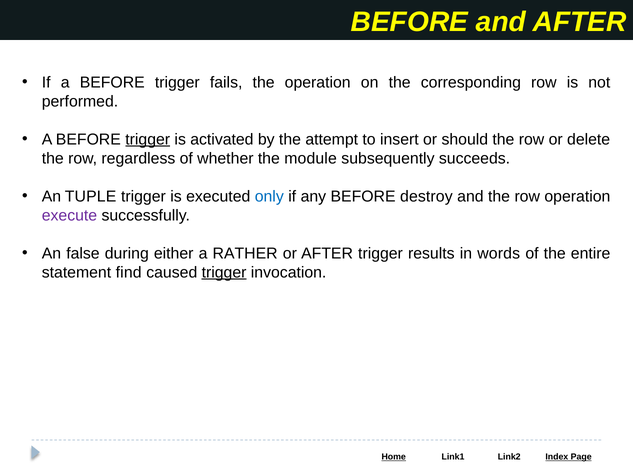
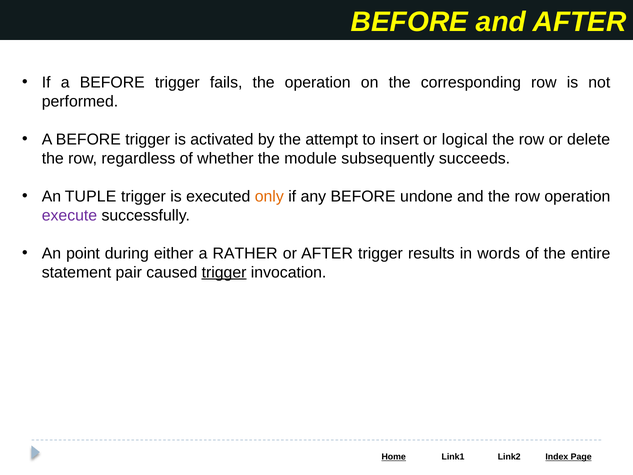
trigger underline: present -> none (148, 139)
should: should -> logical (465, 139)
only colour: blue -> orange (269, 196)
destroy: destroy -> undone (426, 196)
false: false -> point (83, 253)
find: find -> pair (129, 272)
